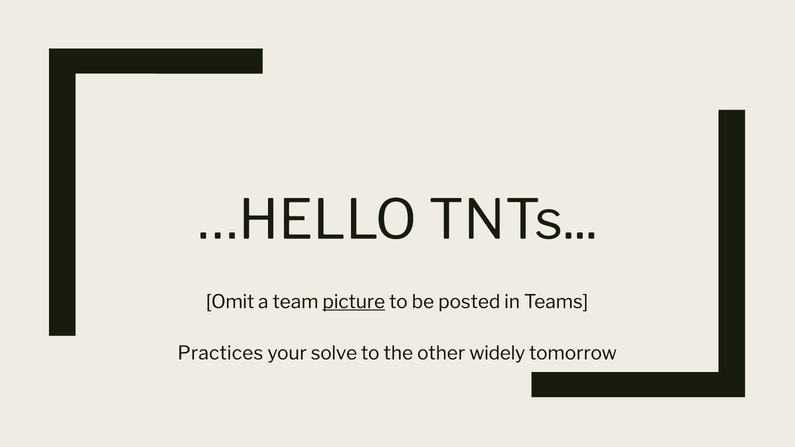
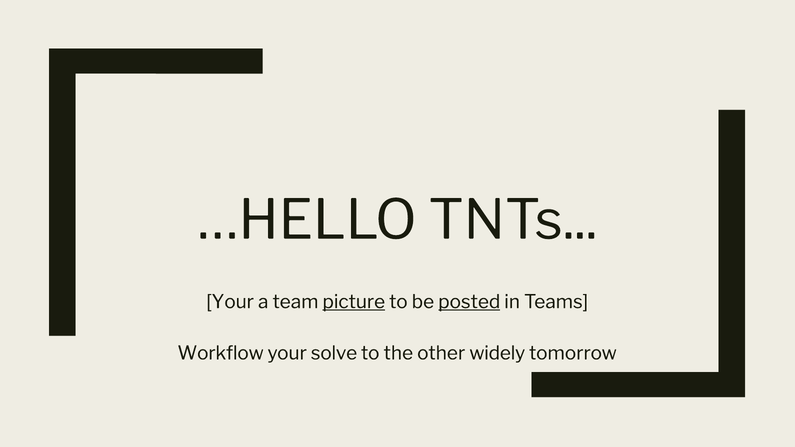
Omit: Omit -> Your (230, 302)
posted underline: none -> present (469, 302)
Practices: Practices -> Workflow (221, 353)
